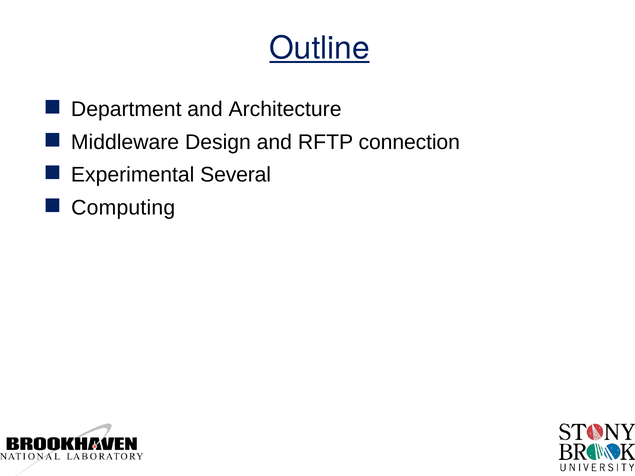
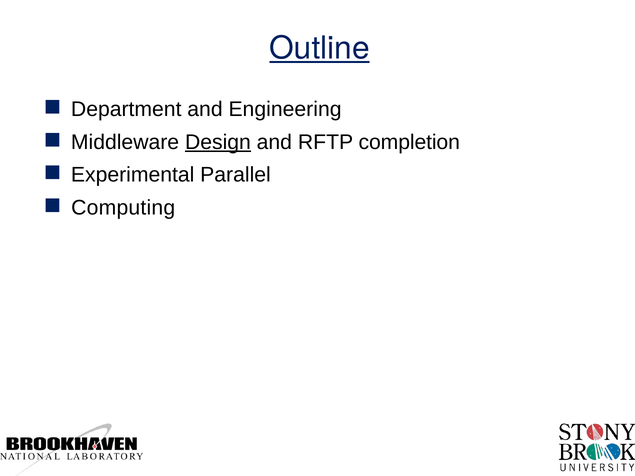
Architecture: Architecture -> Engineering (285, 109)
Design underline: none -> present (218, 142)
connection: connection -> completion (409, 142)
Several: Several -> Parallel (236, 175)
